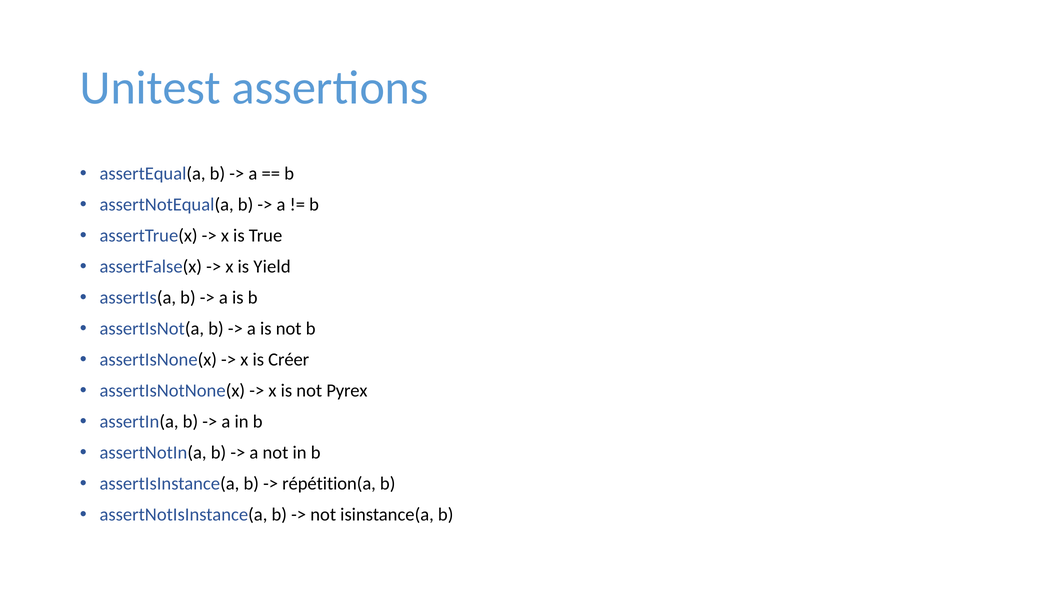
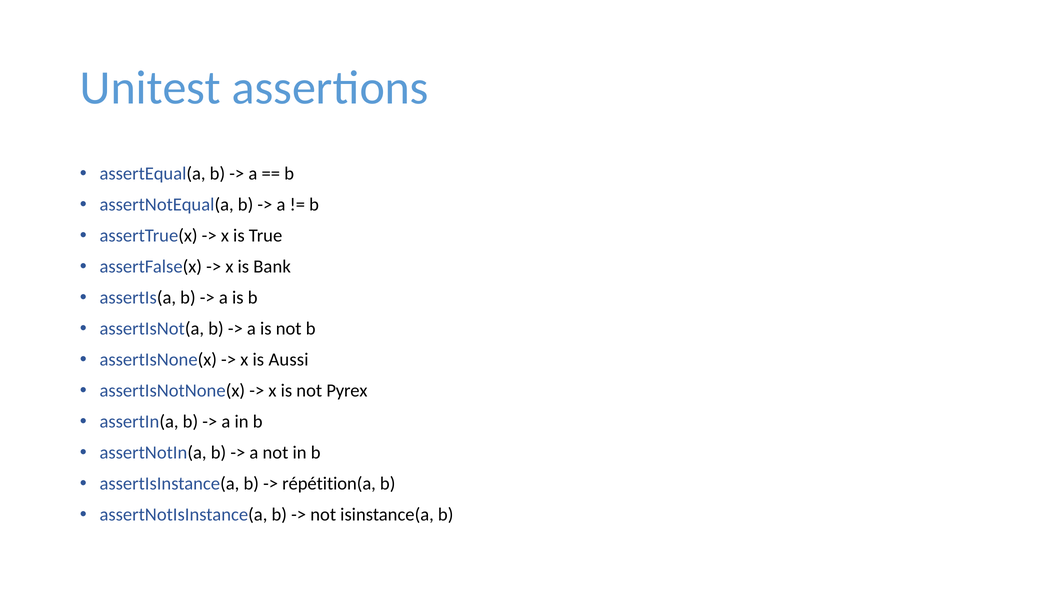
Yield: Yield -> Bank (272, 266)
Créer: Créer -> Aussi (289, 359)
